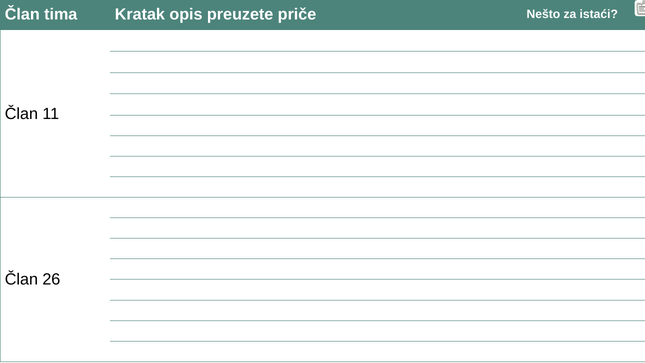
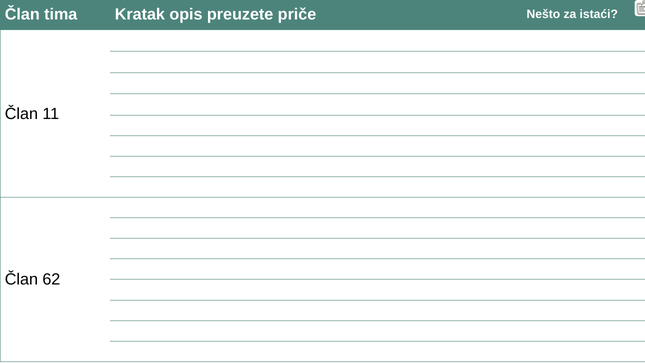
26: 26 -> 62 (51, 279)
